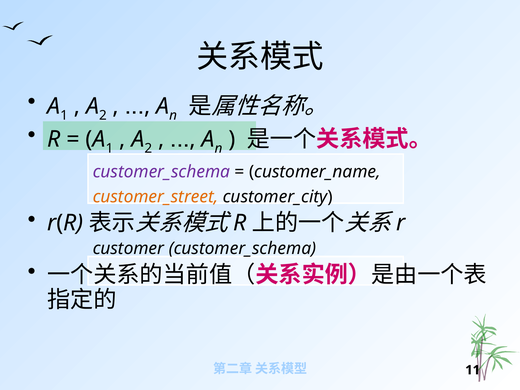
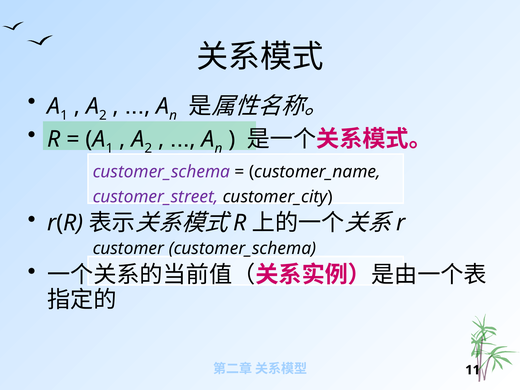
customer_street colour: orange -> purple (155, 197)
